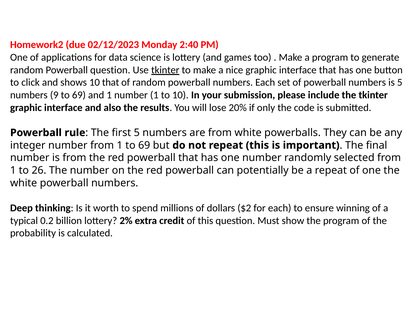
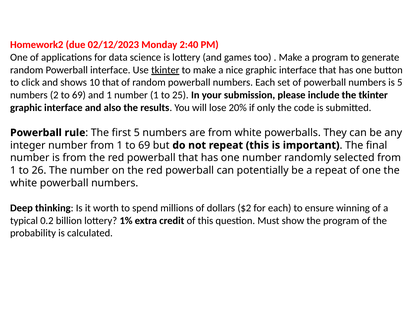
Powerball question: question -> interface (110, 70)
9: 9 -> 2 (54, 95)
to 10: 10 -> 25 (180, 95)
2%: 2% -> 1% (126, 220)
